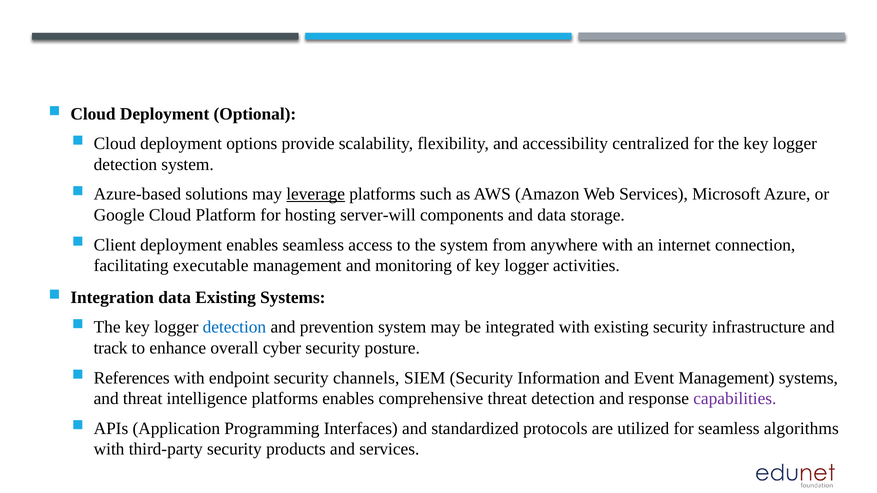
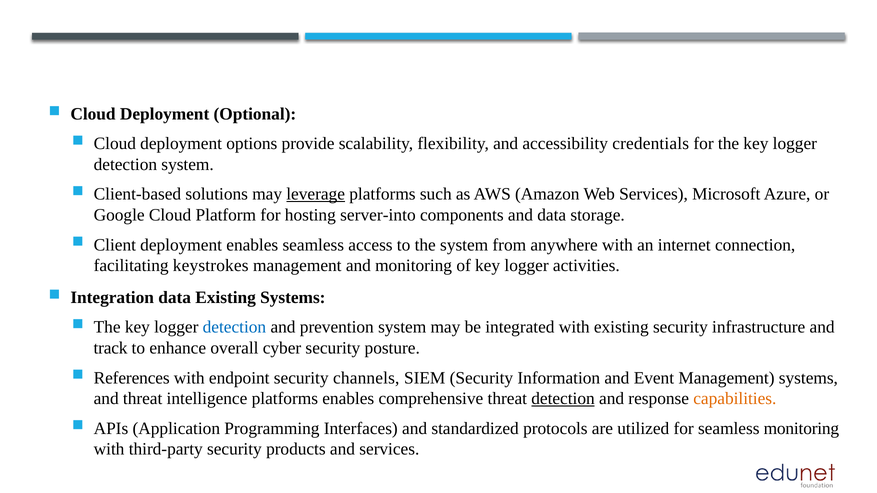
centralized: centralized -> credentials (651, 144)
Azure-based: Azure-based -> Client-based (137, 194)
server-will: server-will -> server-into (378, 215)
executable: executable -> keystrokes (211, 266)
detection underline: none -> present (563, 399)
capabilities colour: purple -> orange (735, 399)
seamless algorithms: algorithms -> monitoring (801, 429)
